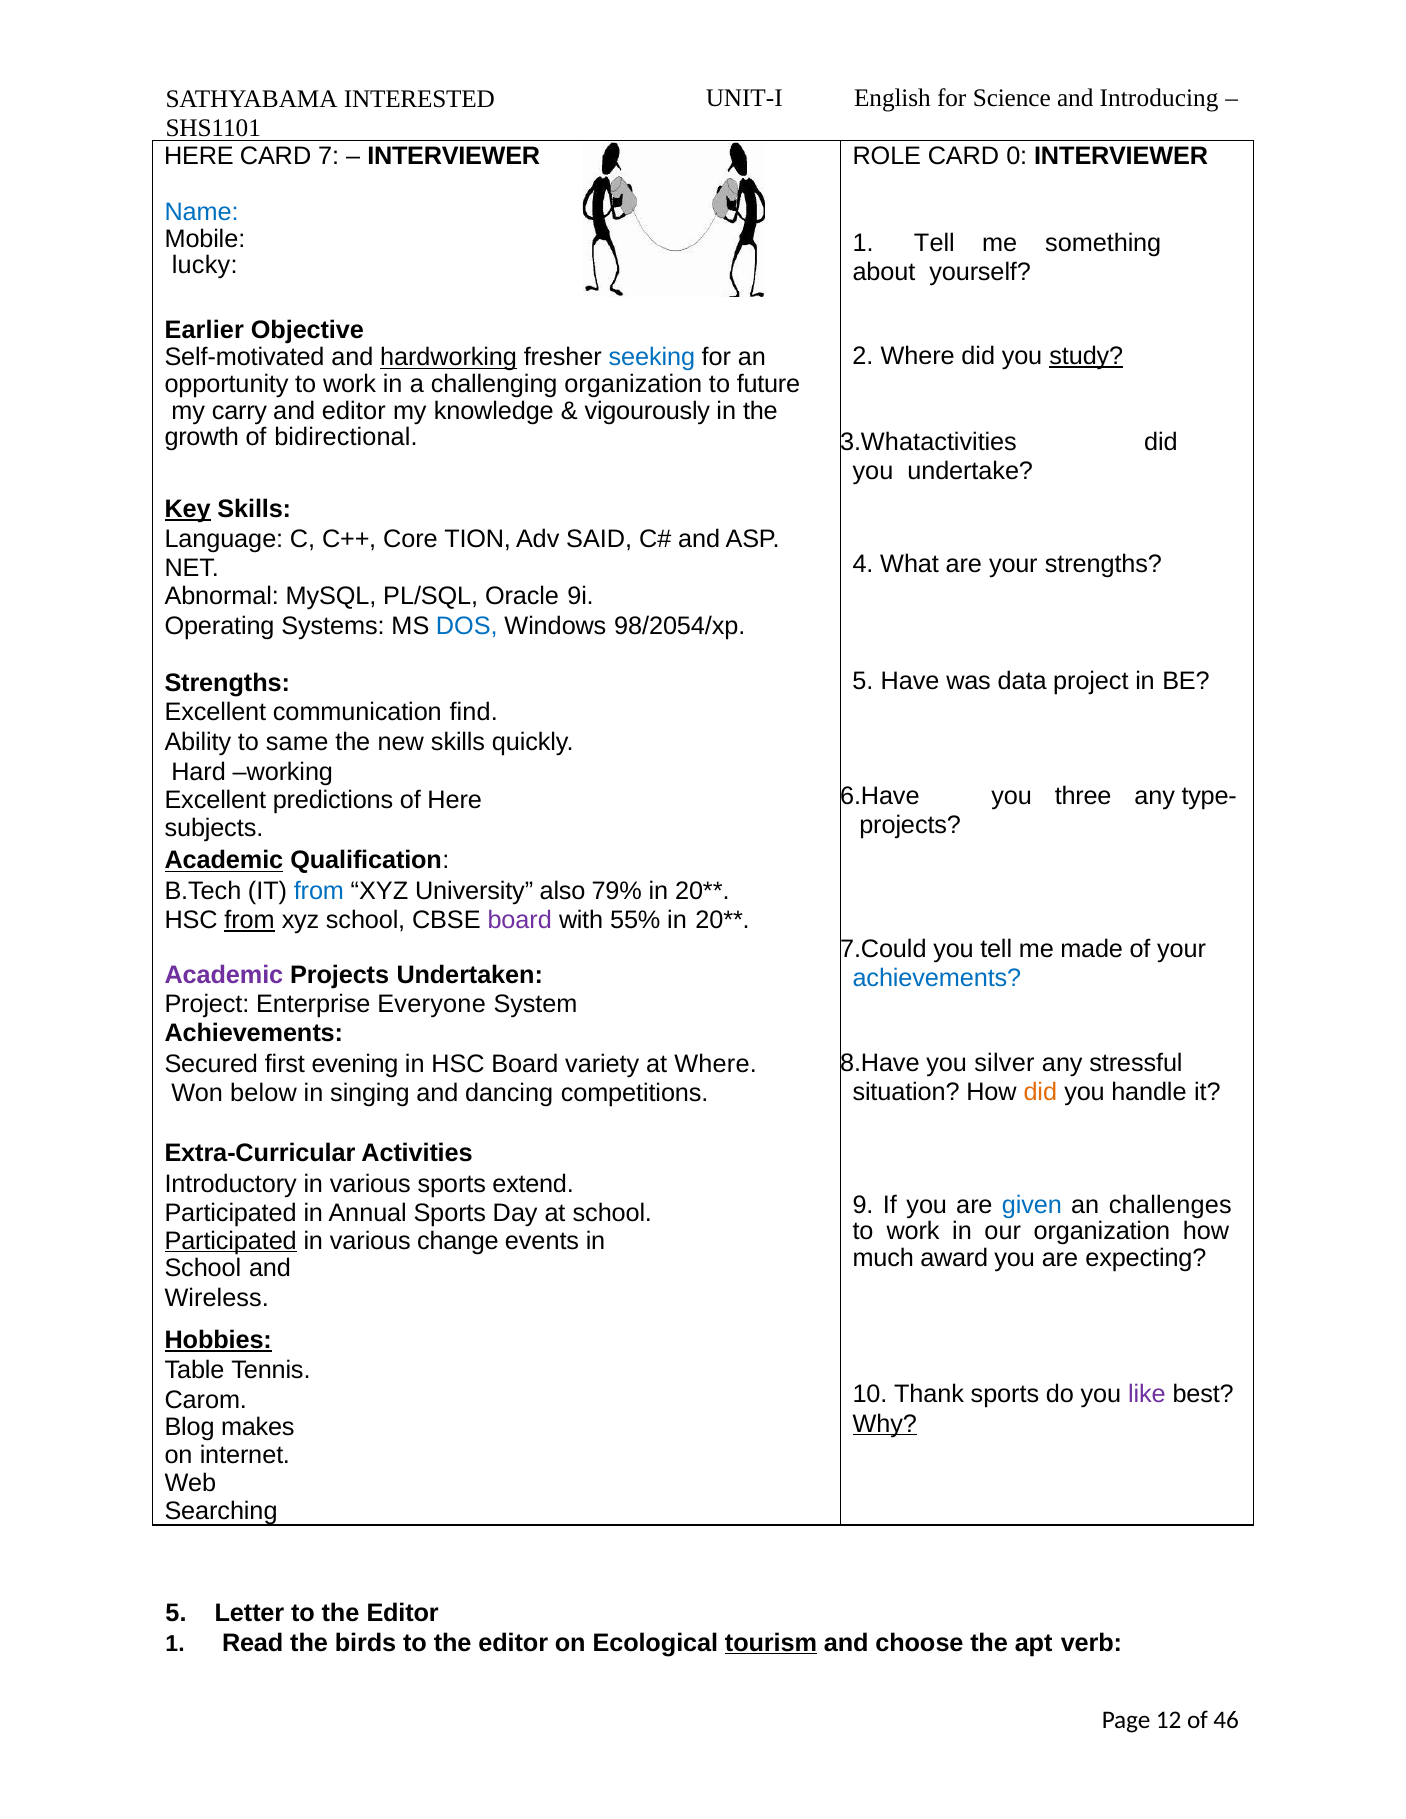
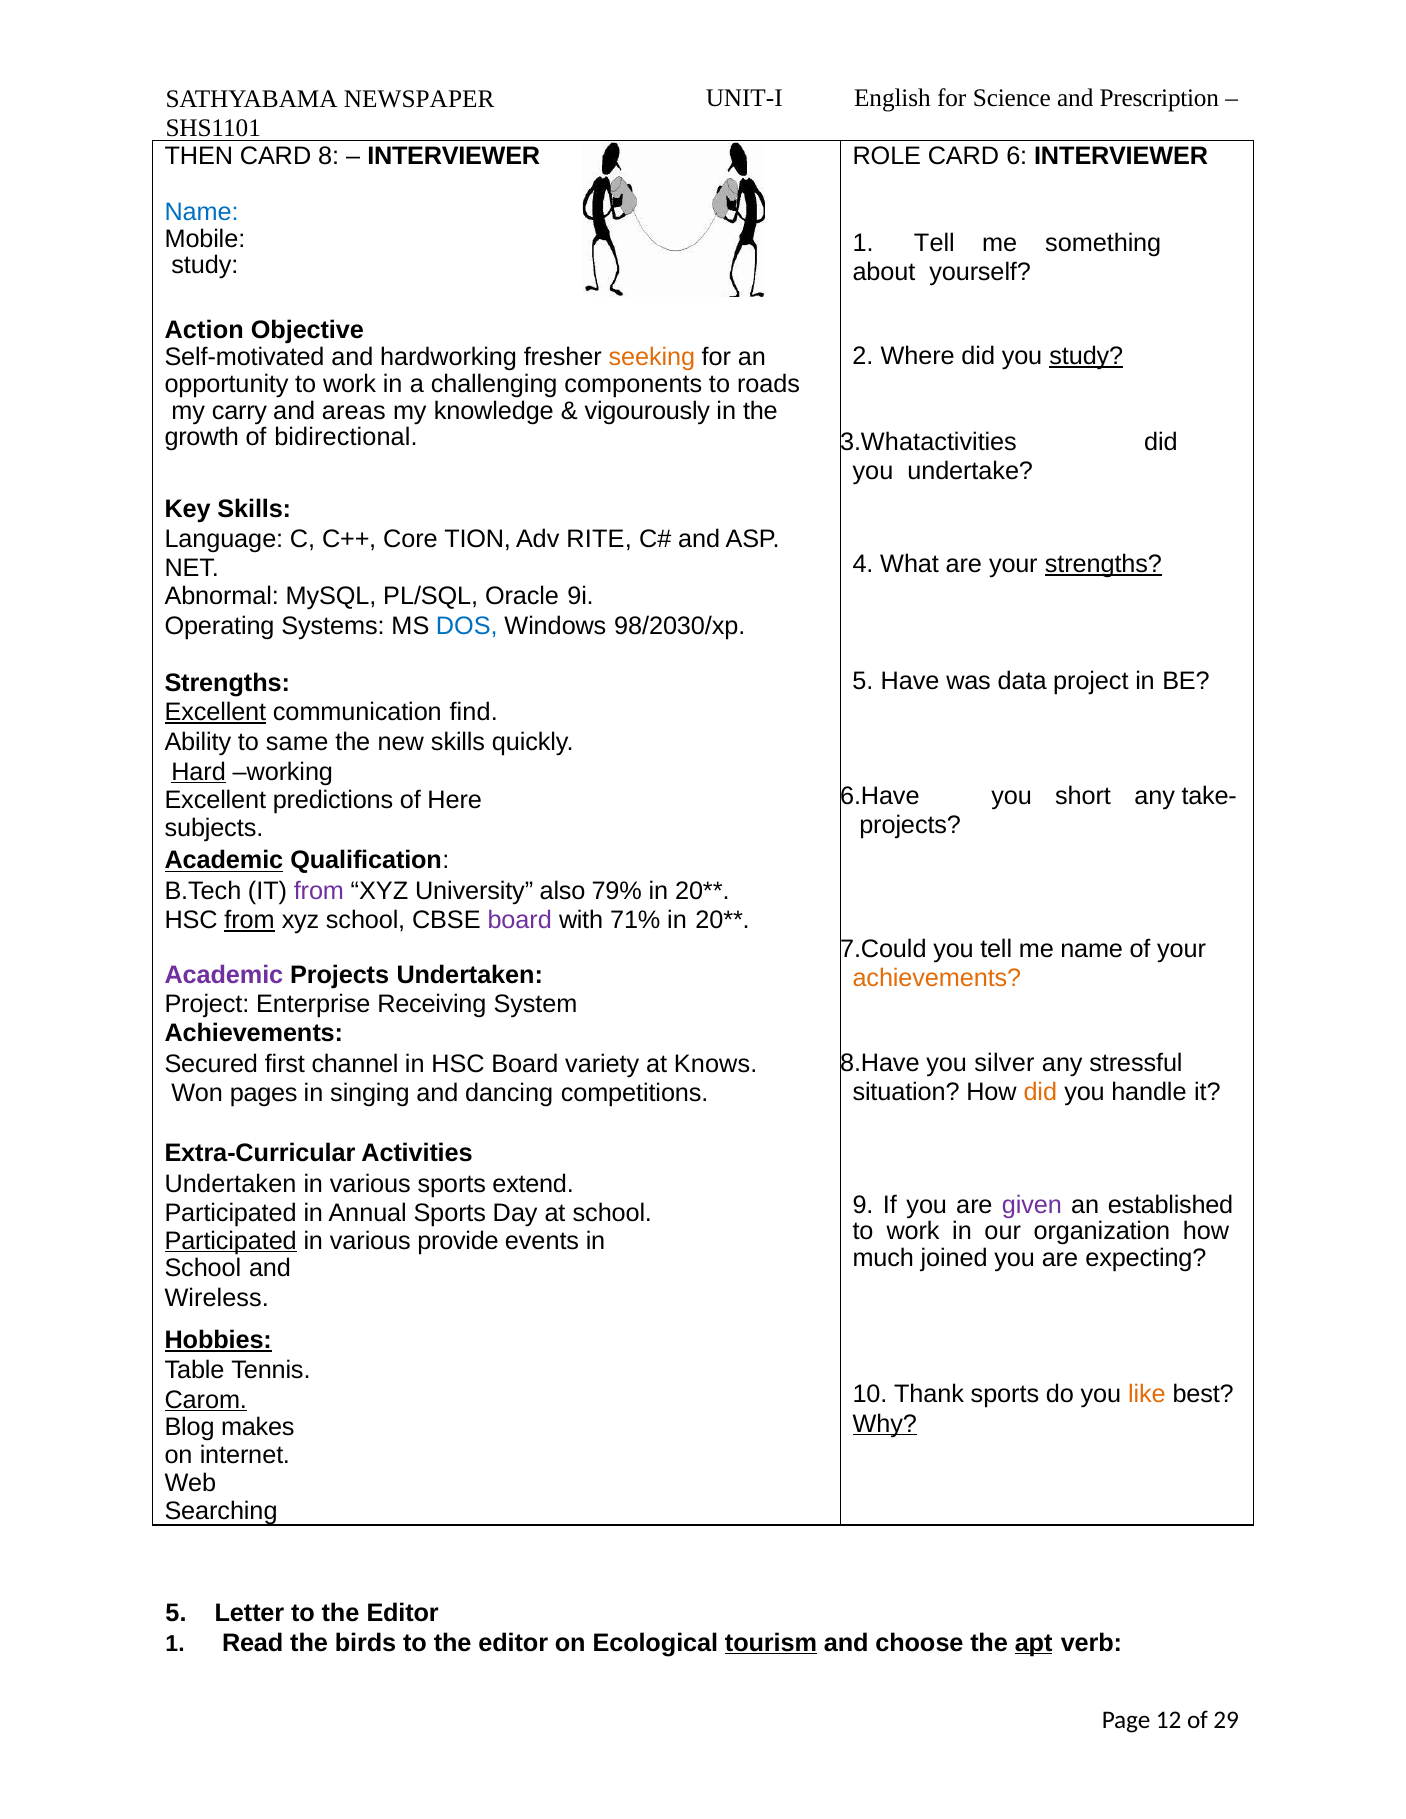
Introducing: Introducing -> Prescription (1159, 98)
INTERESTED: INTERESTED -> NEWSPAPER (419, 99)
HERE: HERE -> THEN (199, 157)
7: 7 -> 8 (329, 157)
0: 0 -> 6 (1017, 157)
lucky: lucky -> study (205, 266)
Earlier: Earlier -> Action (204, 330)
hardworking underline: present -> none (449, 358)
seeking colour: blue -> orange (652, 358)
challenging organization: organization -> components (633, 384)
future: future -> roads (768, 384)
and editor: editor -> areas (354, 411)
Key underline: present -> none (188, 509)
SAID: SAID -> RITE (599, 540)
strengths underline: none -> present (1103, 564)
98/2054/xp: 98/2054/xp -> 98/2030/xp (680, 626)
Excellent underline: none -> present (215, 712)
Hard underline: none -> present (199, 772)
three: three -> short (1083, 797)
type-: type- -> take- (1209, 797)
from colour: blue -> purple (319, 891)
55%: 55% -> 71% (635, 920)
me made: made -> name (1092, 949)
achievements colour: blue -> orange (937, 978)
Everyone: Everyone -> Receiving (432, 1005)
evening: evening -> channel (355, 1064)
at Where: Where -> Knows (716, 1064)
below: below -> pages (264, 1093)
Introductory: Introductory -> Undertaken (231, 1184)
given colour: blue -> purple (1032, 1205)
challenges: challenges -> established (1171, 1205)
change: change -> provide (458, 1241)
award: award -> joined (954, 1259)
like colour: purple -> orange (1147, 1395)
Carom underline: none -> present (206, 1400)
apt underline: none -> present (1034, 1643)
46: 46 -> 29 (1226, 1721)
